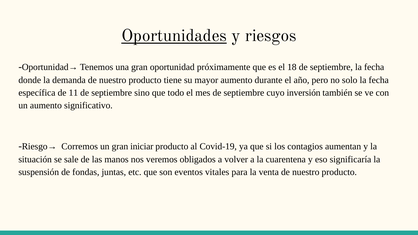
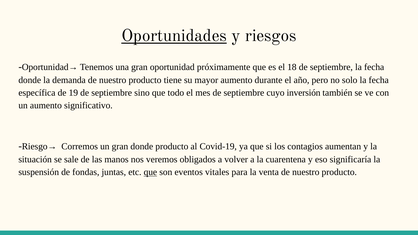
11: 11 -> 19 (73, 93)
gran iniciar: iniciar -> donde (142, 146)
que underline: none -> present (150, 172)
